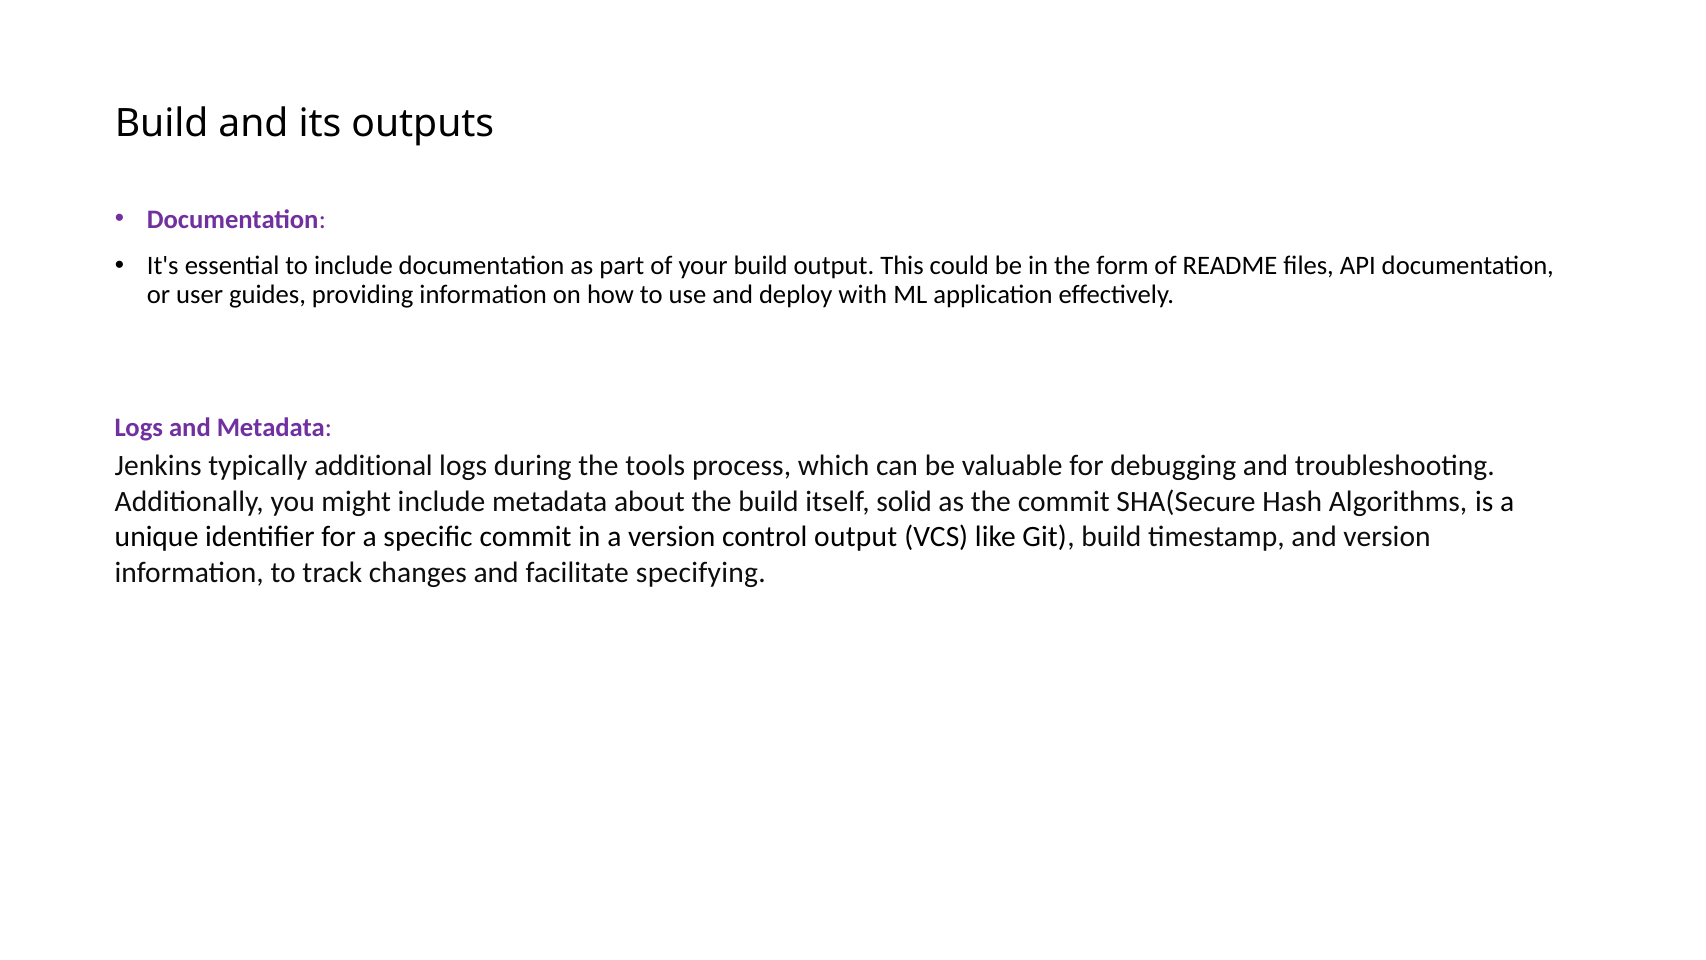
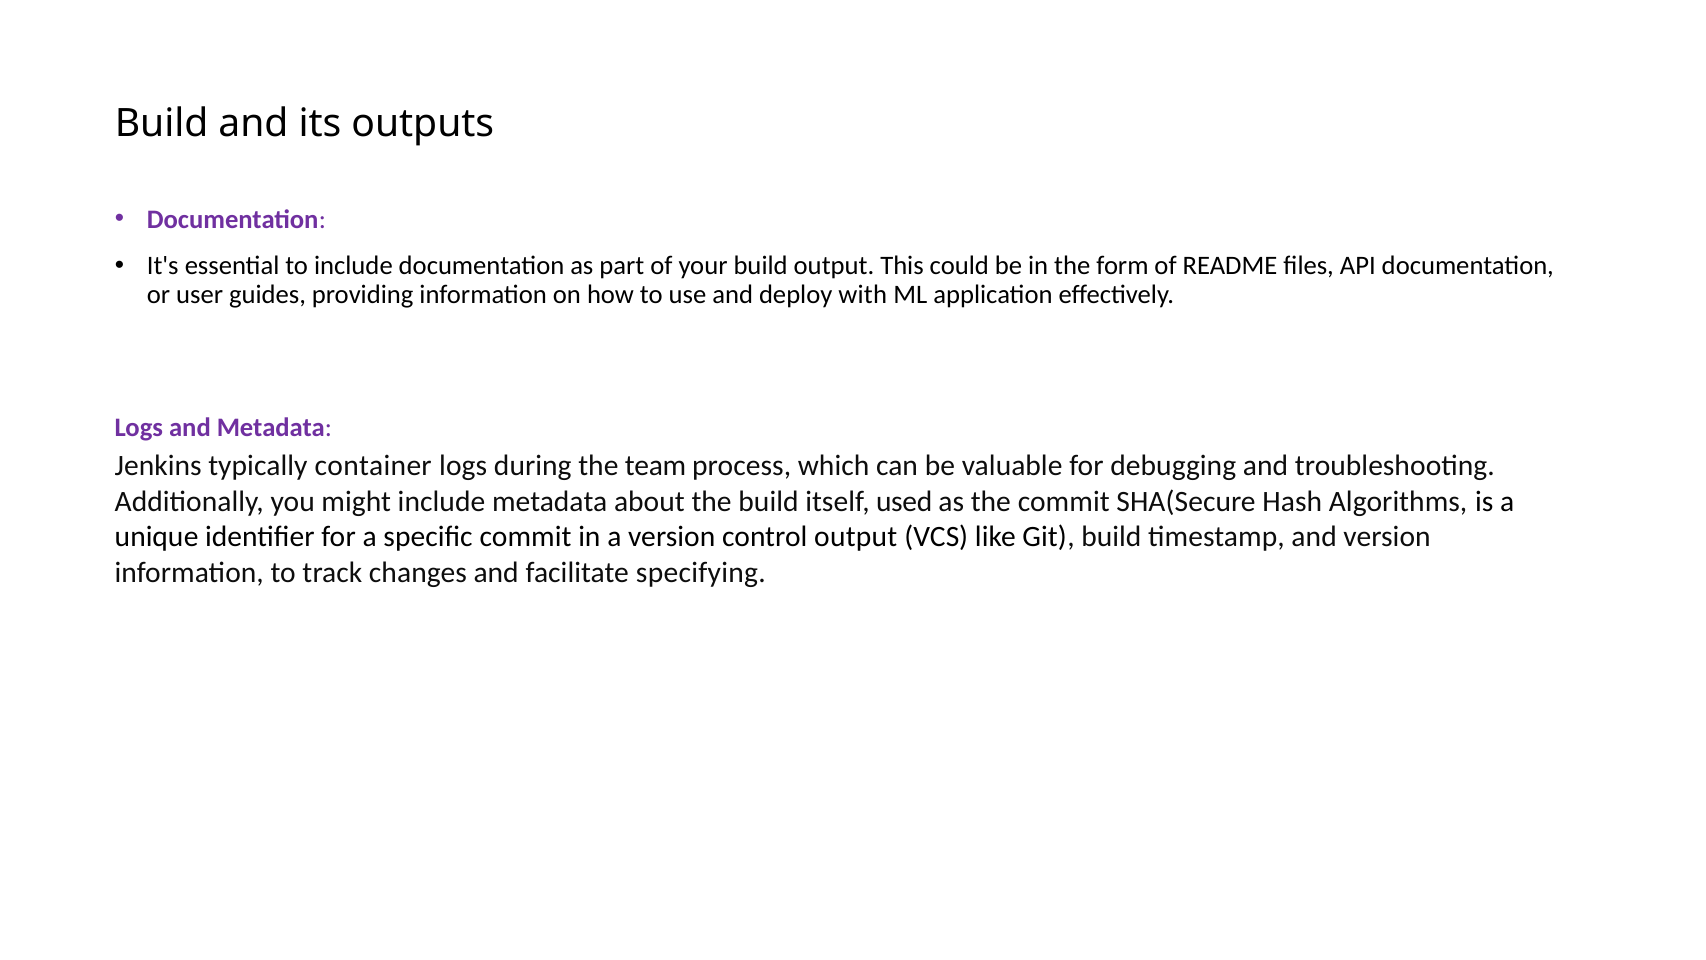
additional: additional -> container (373, 466)
tools: tools -> team (656, 466)
solid: solid -> used (904, 501)
